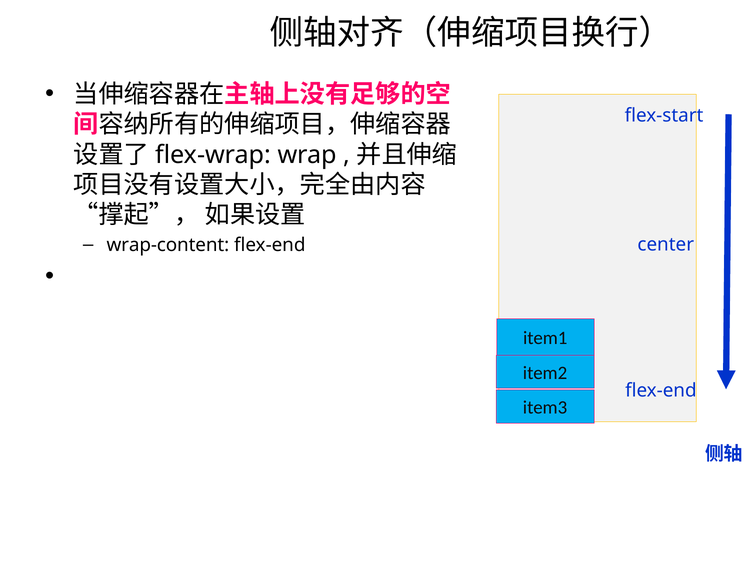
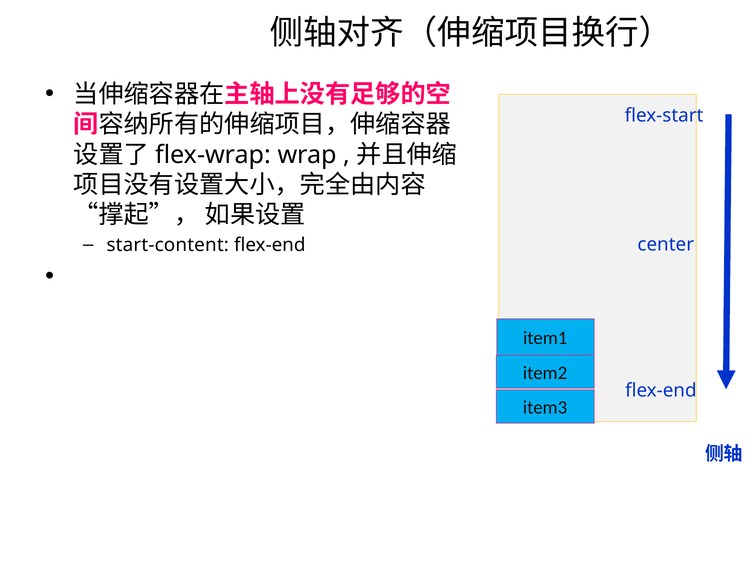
wrap-content: wrap-content -> start-content (168, 245)
